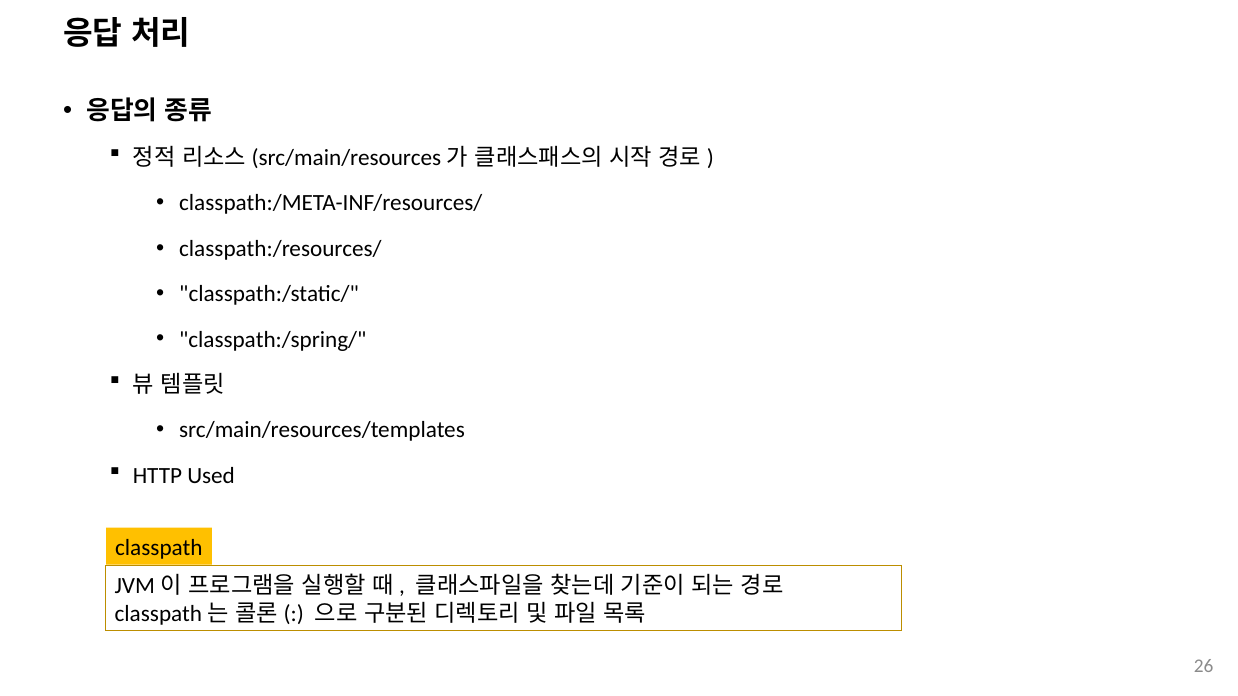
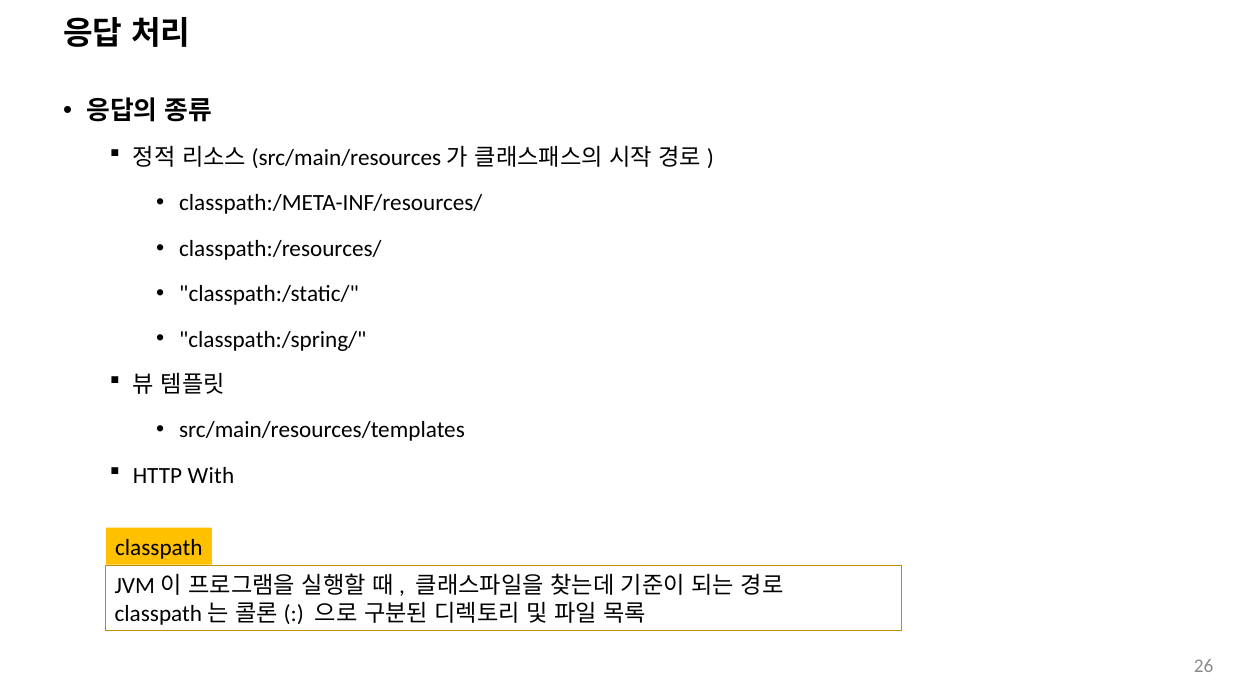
Used: Used -> With (211, 476)
